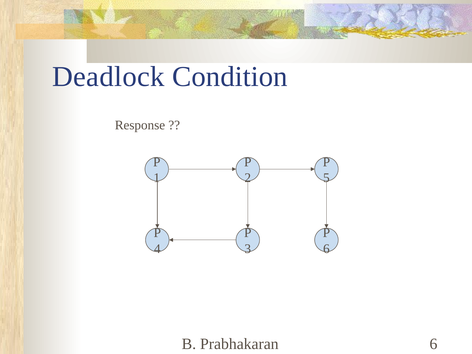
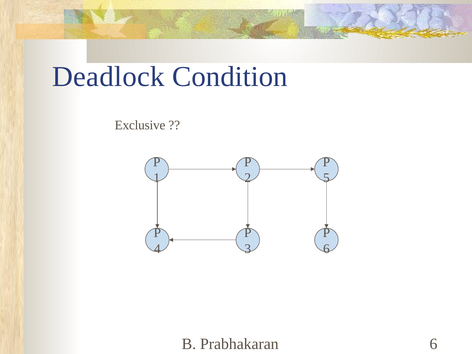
Response: Response -> Exclusive (140, 125)
